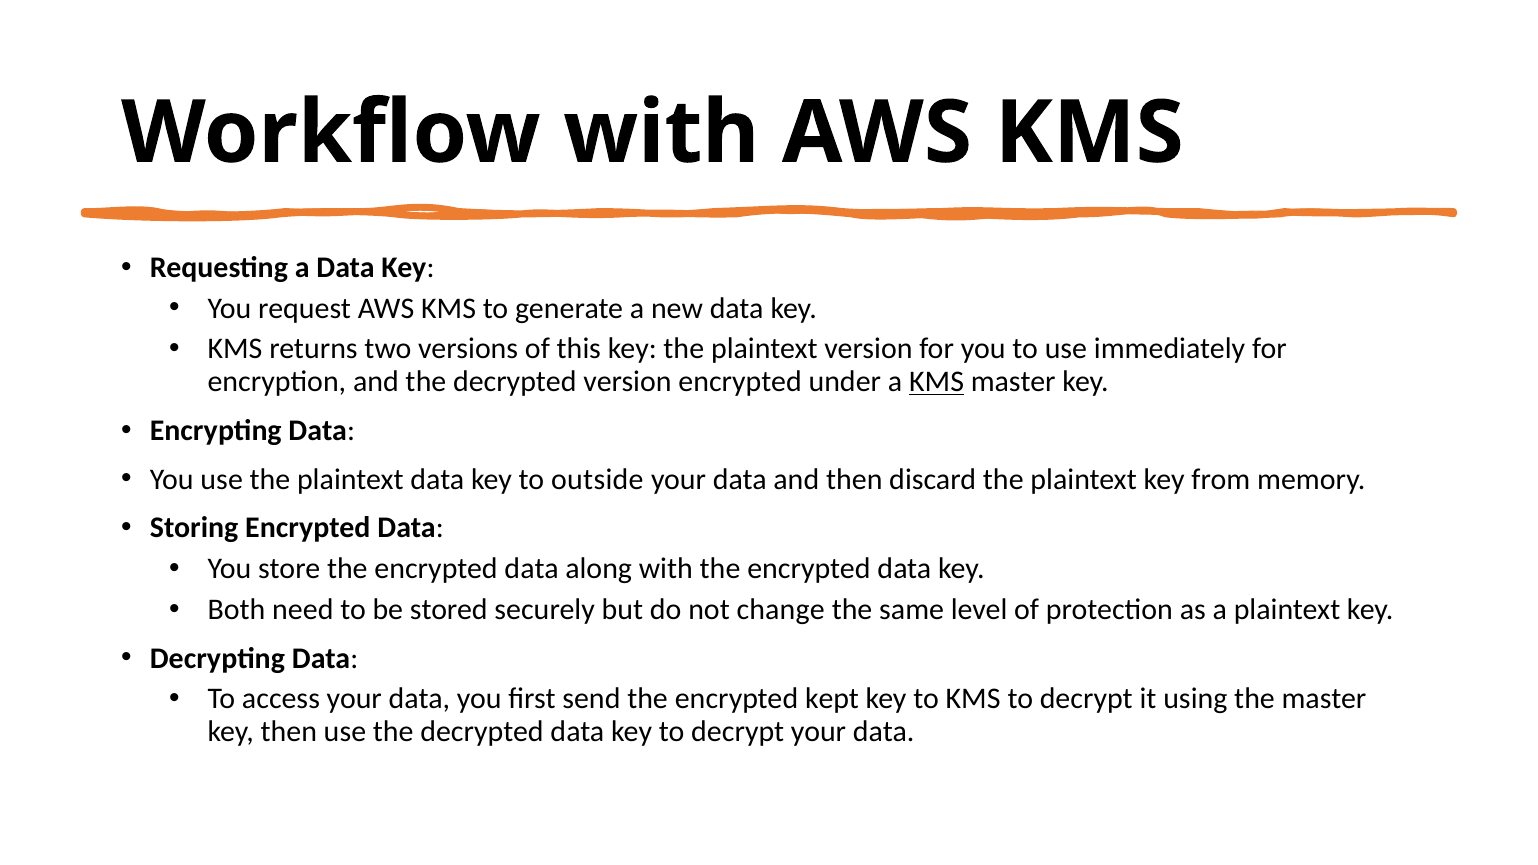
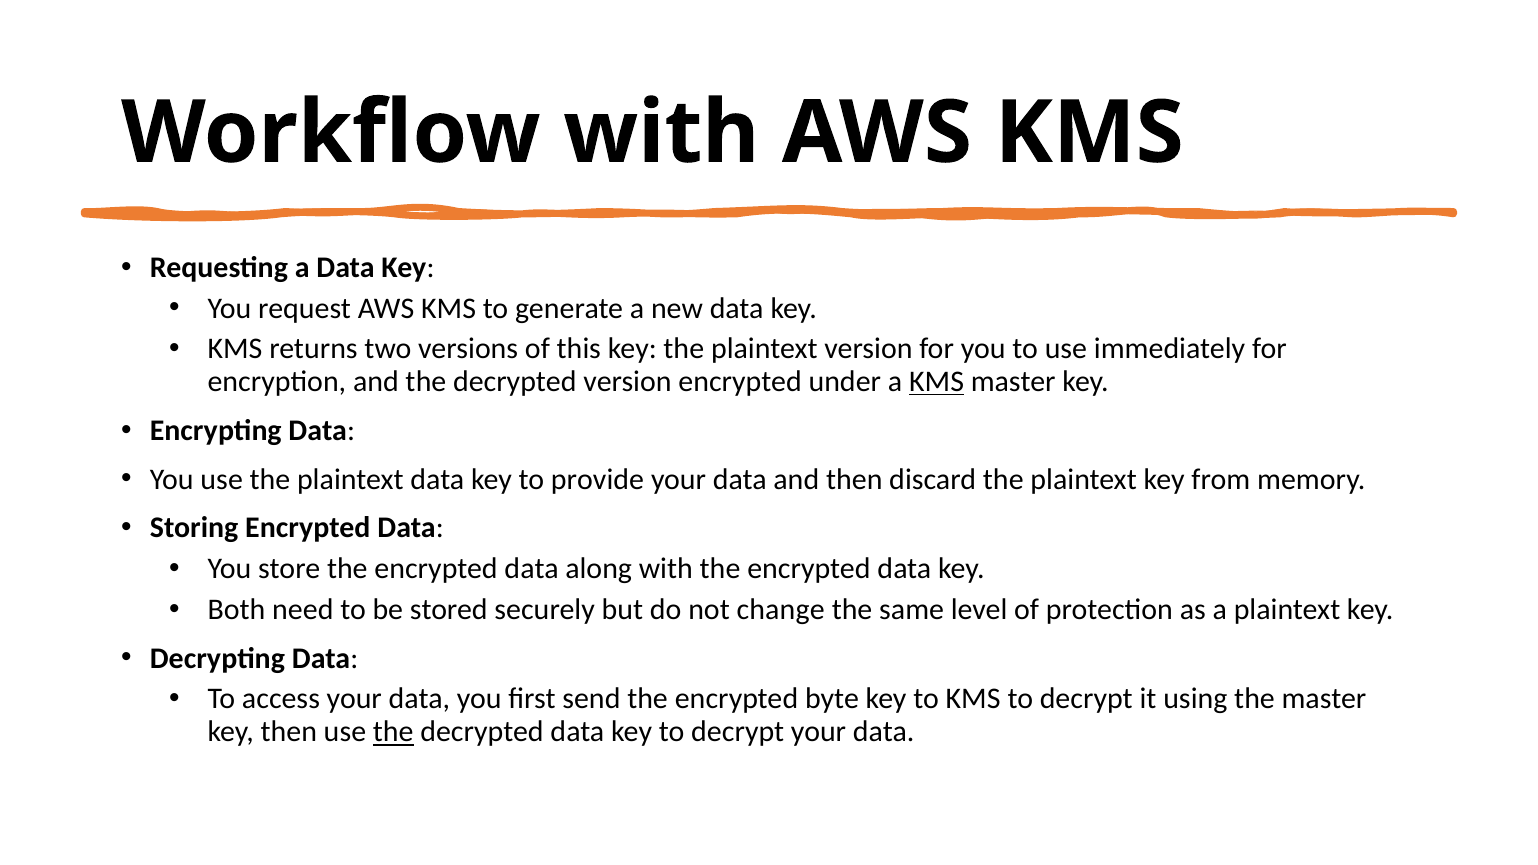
outside: outside -> provide (597, 479)
kept: kept -> byte (832, 699)
the underline: none -> present (393, 732)
